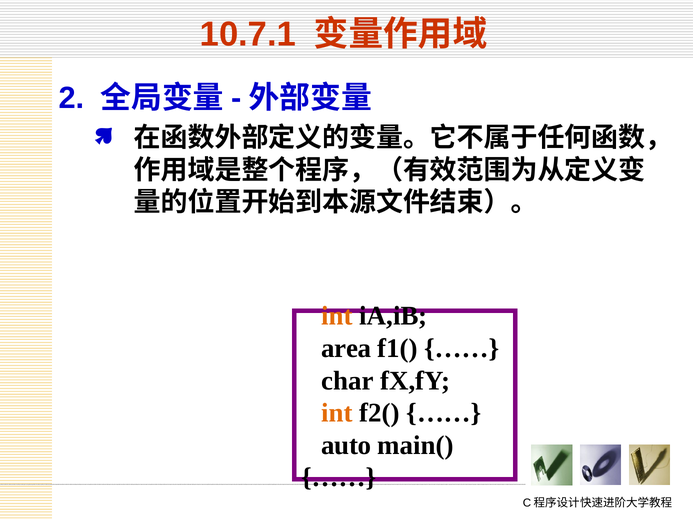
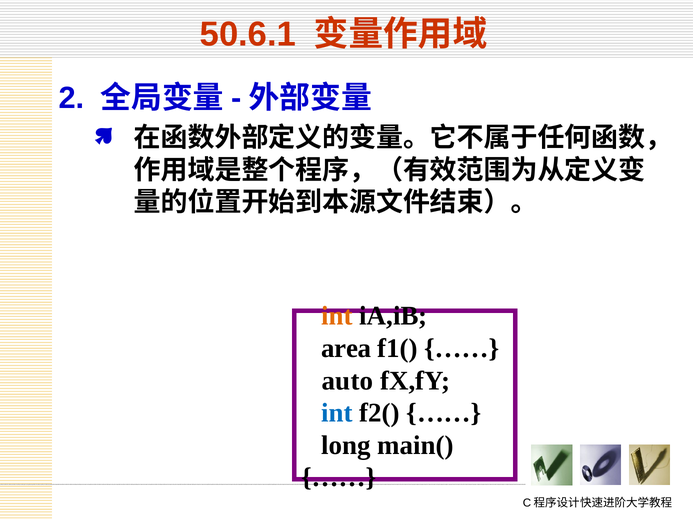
10.7.1: 10.7.1 -> 50.6.1 (248, 34)
char: char -> auto (347, 381)
int colour: orange -> blue (337, 414)
auto: auto -> long (346, 446)
